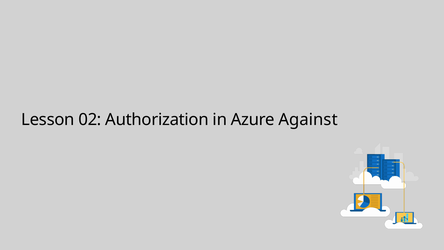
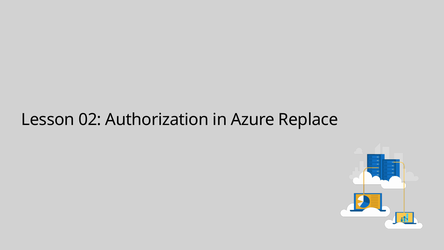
Against: Against -> Replace (308, 120)
